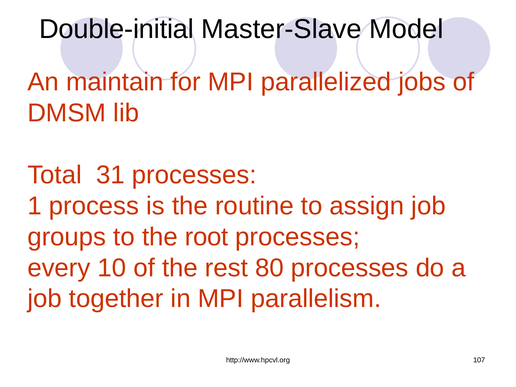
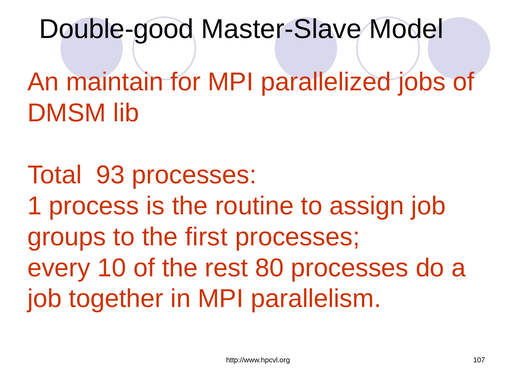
Double-initial: Double-initial -> Double-good (116, 29)
31: 31 -> 93 (110, 175)
root: root -> first (206, 237)
